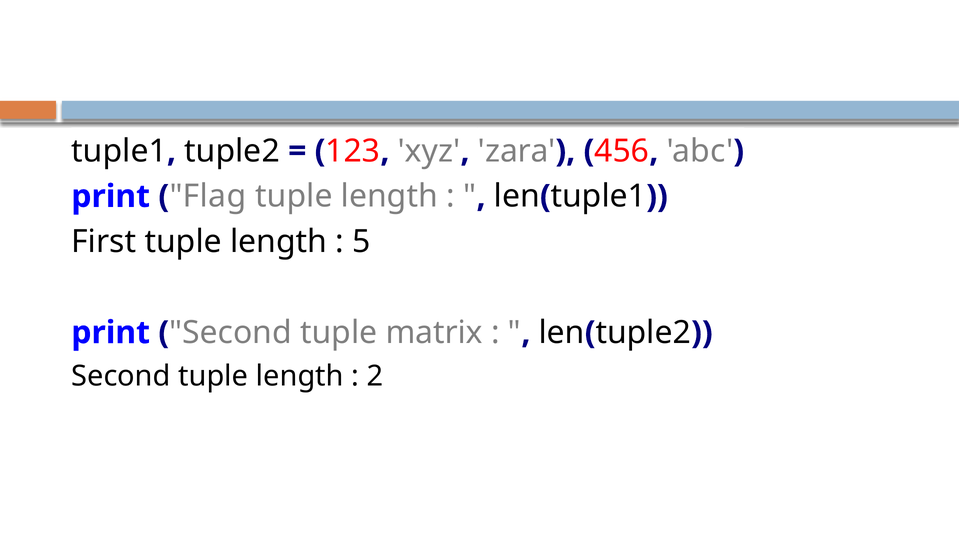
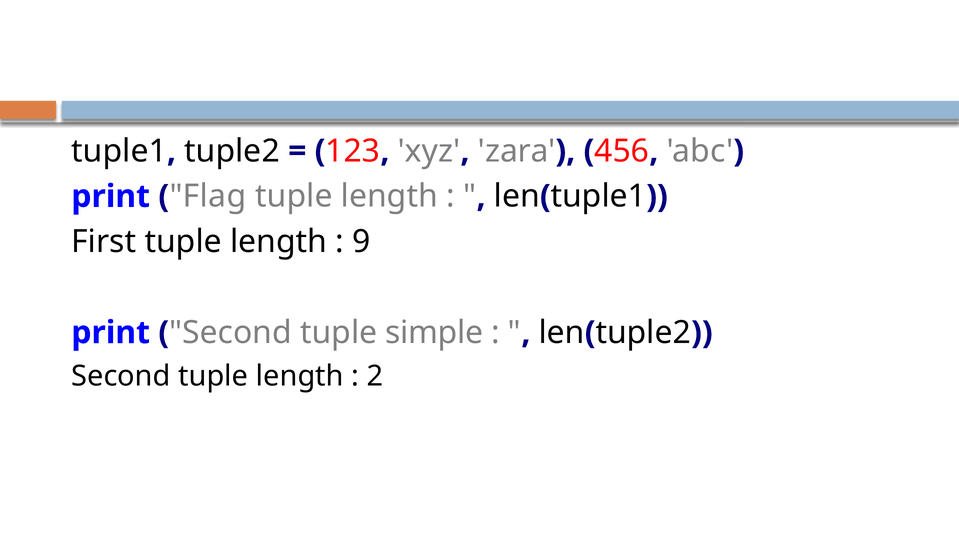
5: 5 -> 9 (361, 242)
matrix: matrix -> simple (434, 332)
